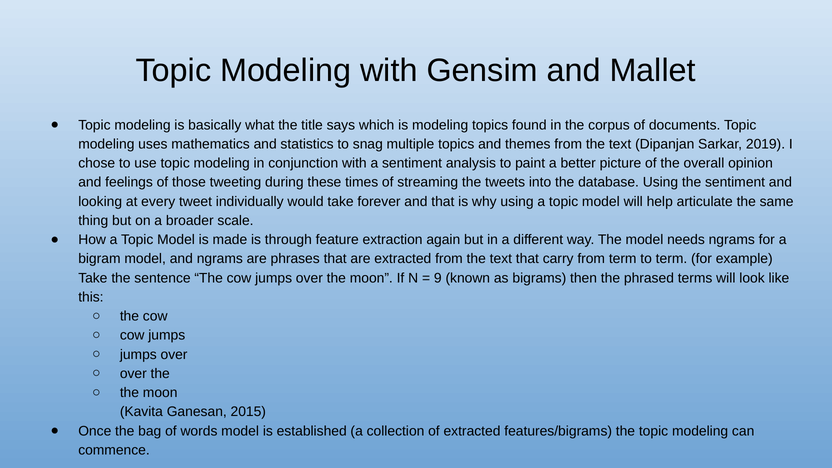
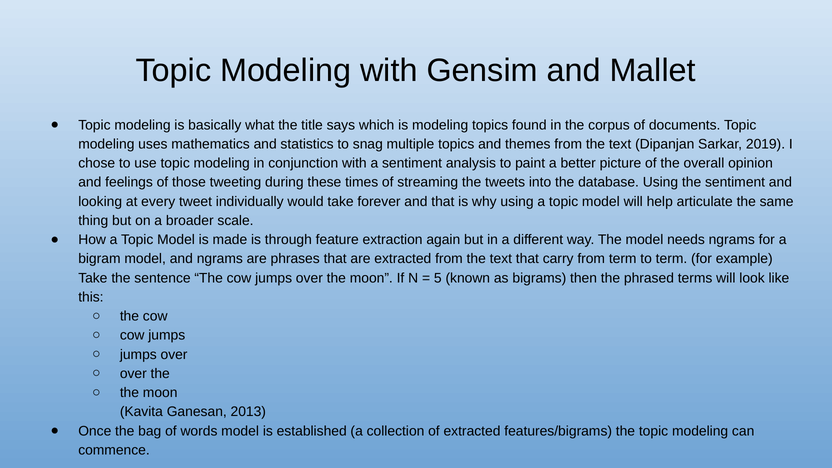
9: 9 -> 5 (438, 278)
2015: 2015 -> 2013 (248, 412)
